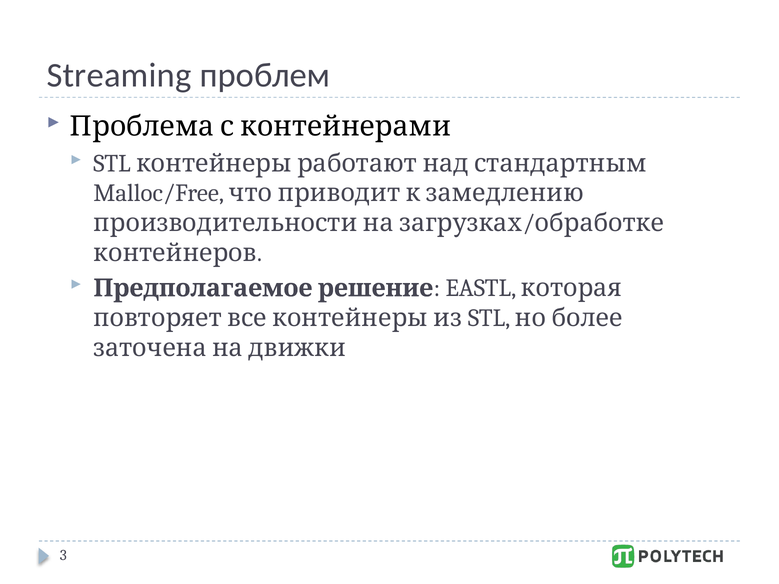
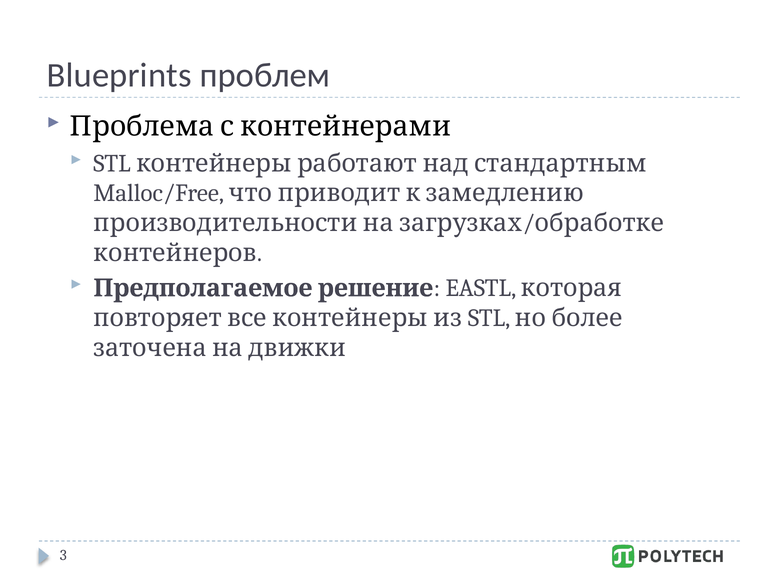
Streaming: Streaming -> Blueprints (119, 75)
